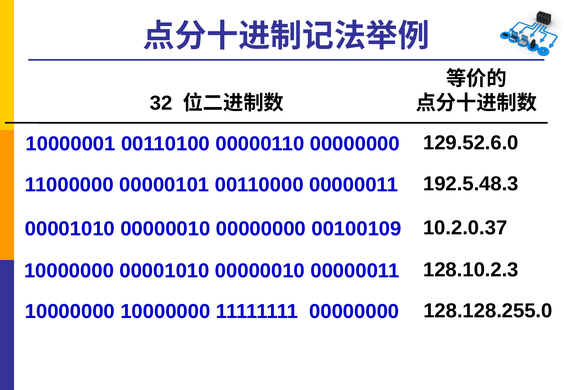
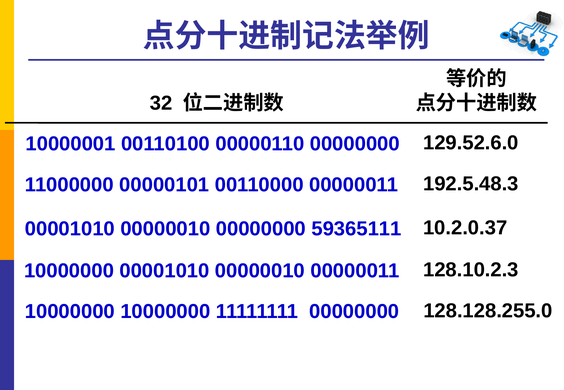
00100109: 00100109 -> 59365111 (356, 229)
